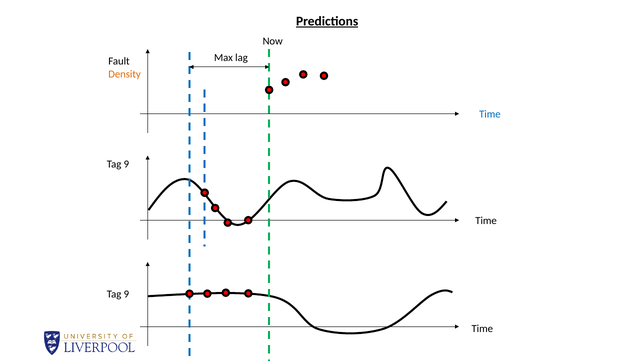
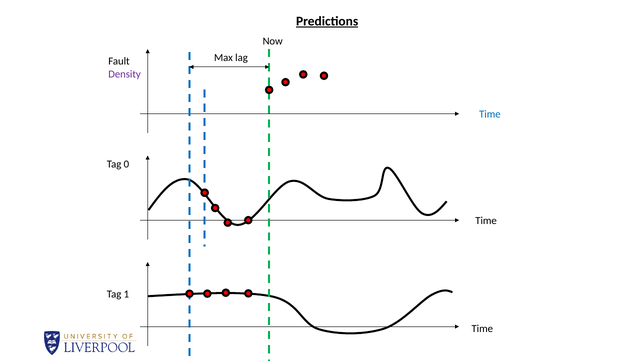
Density colour: orange -> purple (125, 74)
9: 9 -> 0 (126, 164)
9: 9 -> 1 (126, 294)
